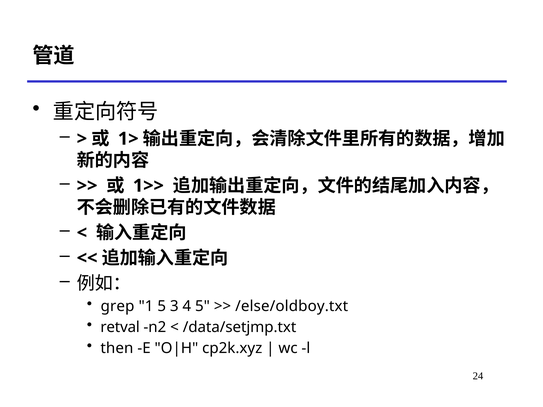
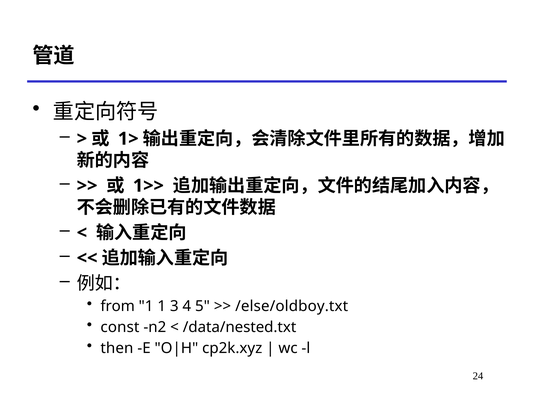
grep: grep -> from (118, 306)
1 5: 5 -> 1 (162, 306)
retval: retval -> const (120, 327)
/data/setjmp.txt: /data/setjmp.txt -> /data/nested.txt (240, 327)
